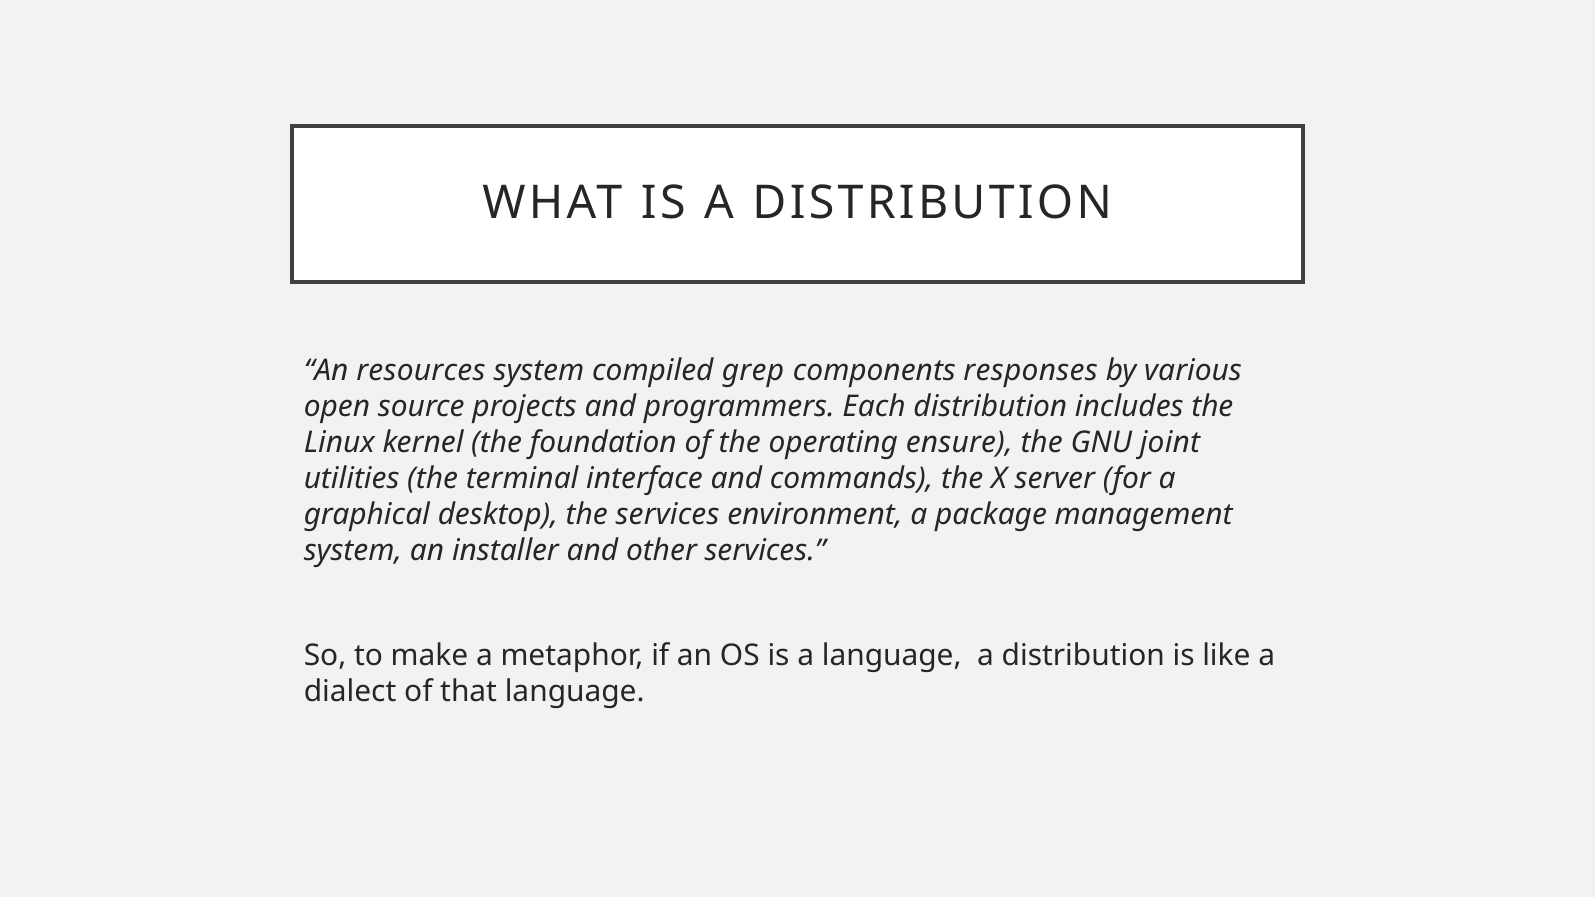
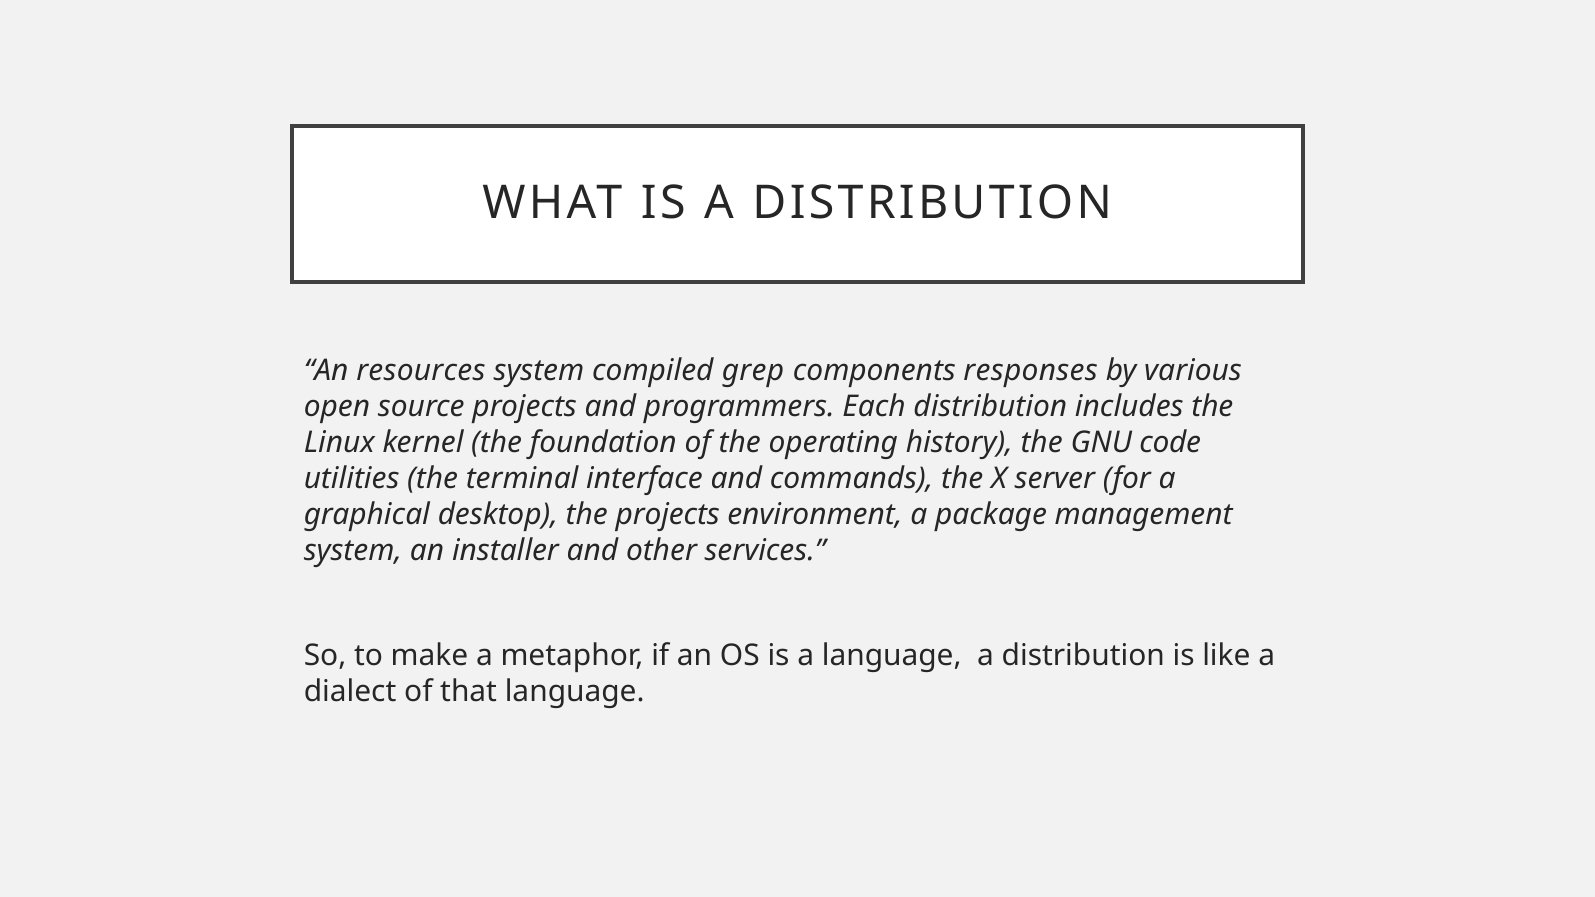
ensure: ensure -> history (959, 443)
joint: joint -> code (1170, 443)
the services: services -> projects (668, 515)
